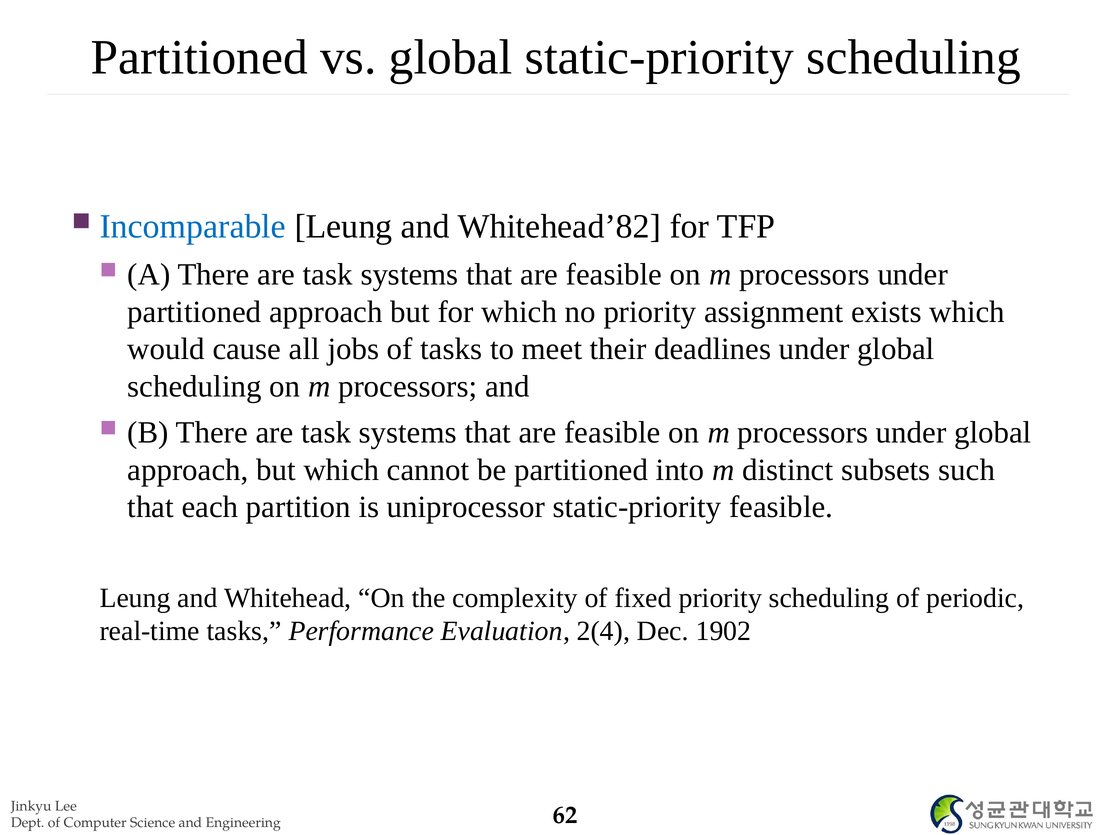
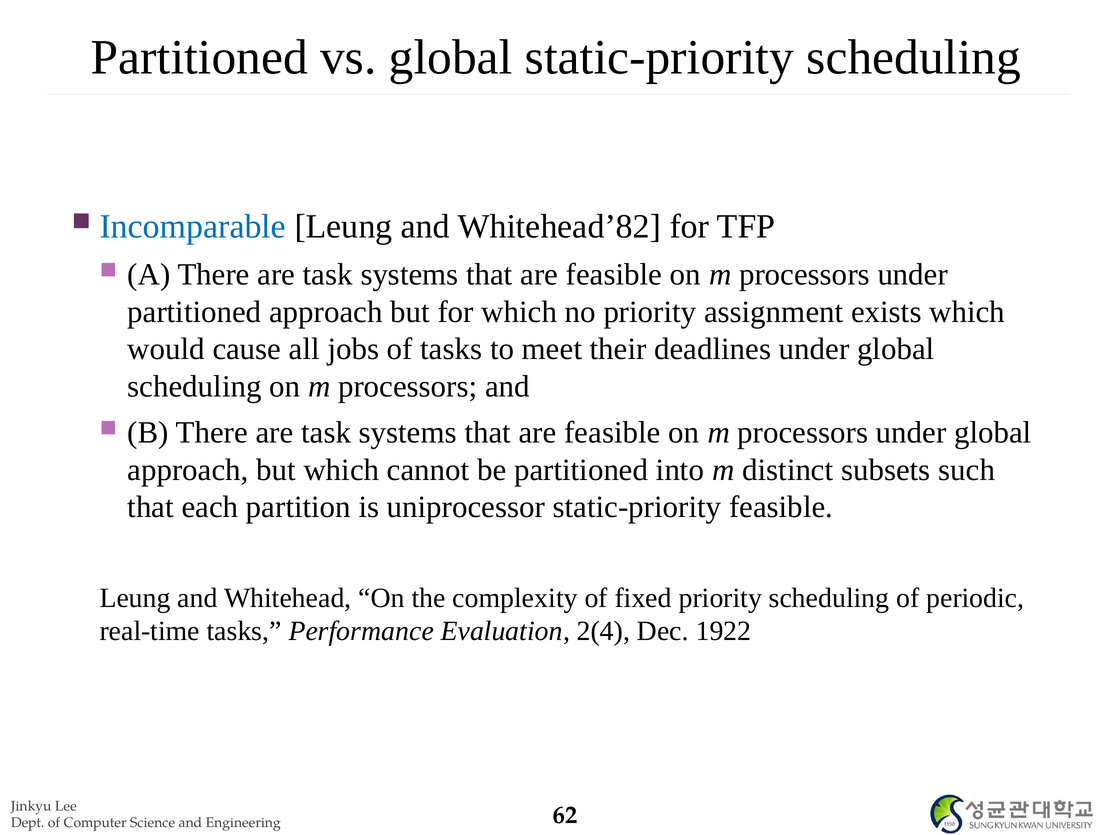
1902: 1902 -> 1922 (723, 631)
